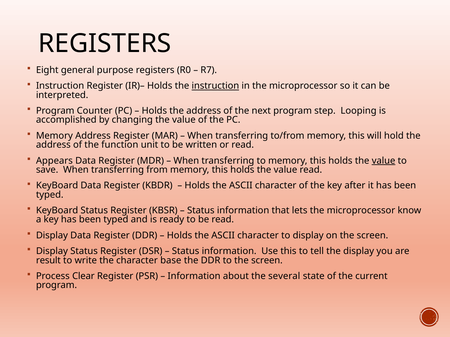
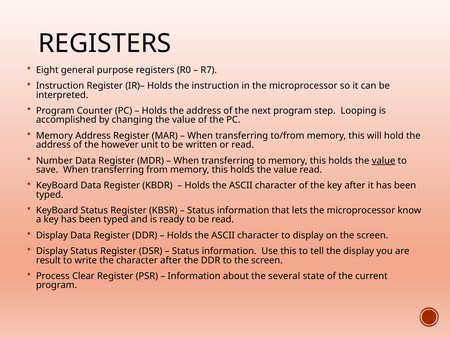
instruction underline: present -> none (215, 86)
function: function -> however (120, 145)
Appears: Appears -> Number (54, 161)
character base: base -> after (171, 261)
